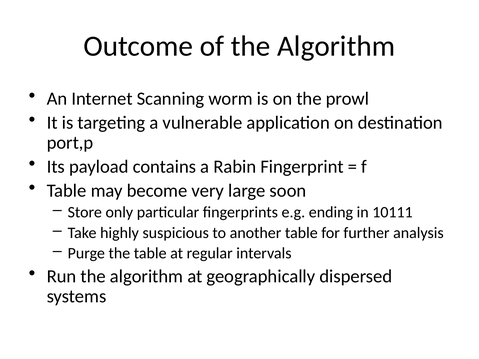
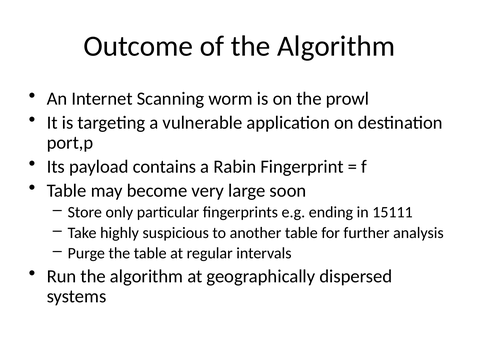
10111: 10111 -> 15111 (393, 212)
